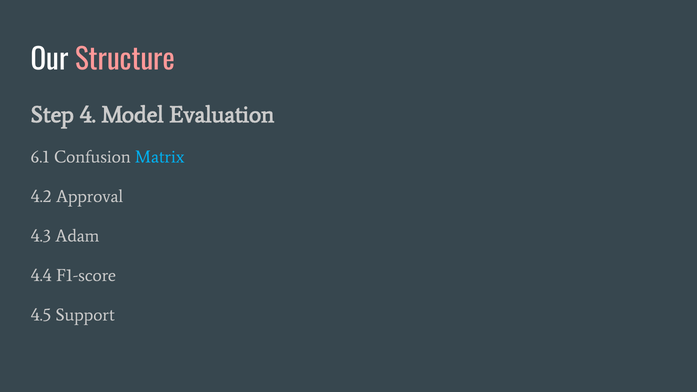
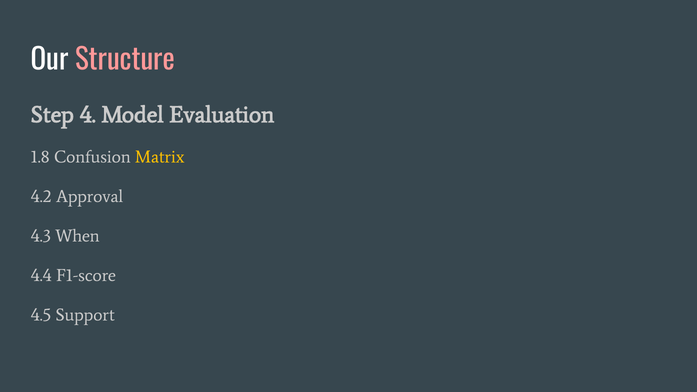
6.1: 6.1 -> 1.8 (40, 157)
Matrix colour: light blue -> yellow (160, 157)
Adam: Adam -> When (77, 236)
